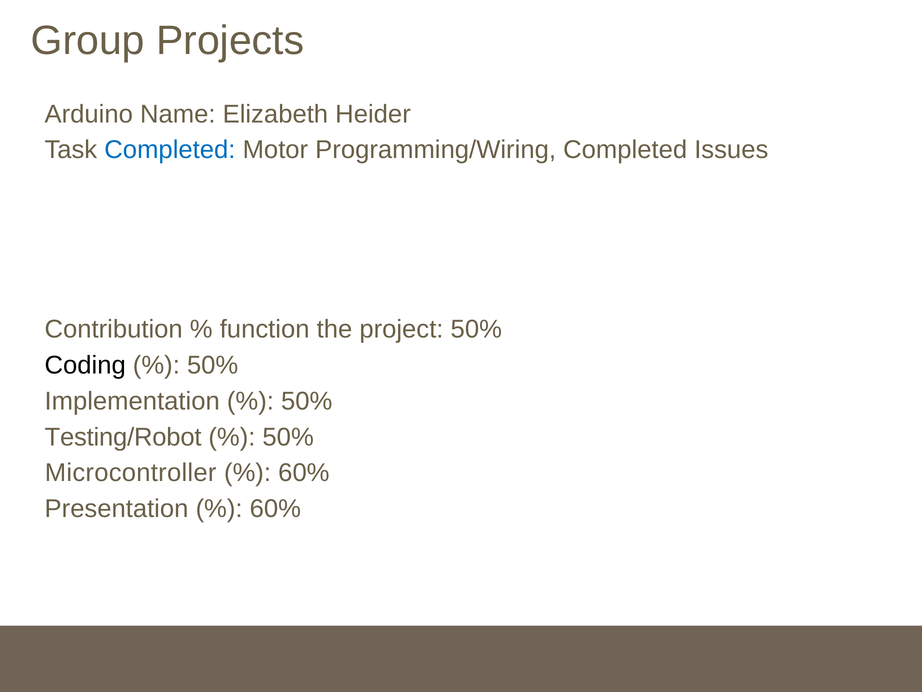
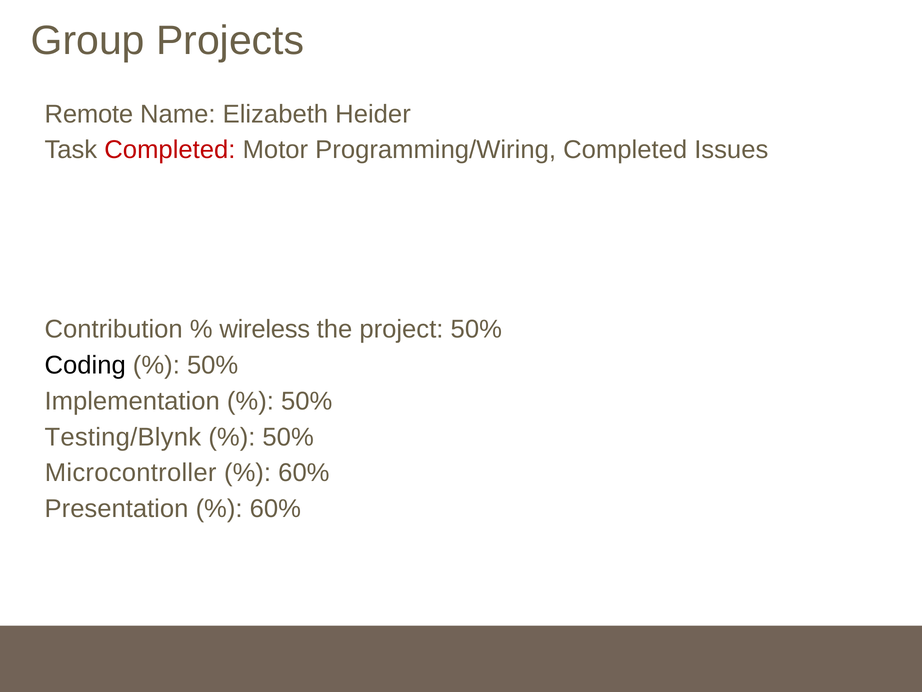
Arduino: Arduino -> Remote (89, 114)
Completed colour: blue -> red (170, 150)
function: function -> wireless (265, 329)
Testing/Robot: Testing/Robot -> Testing/Blynk (123, 437)
